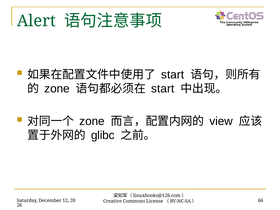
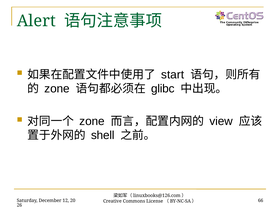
start: start -> glibc (163, 89)
glibc: glibc -> shell (103, 135)
